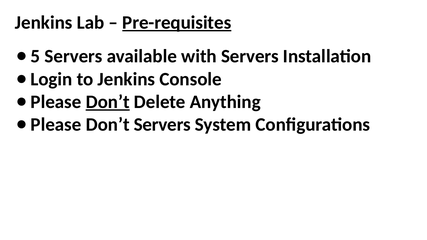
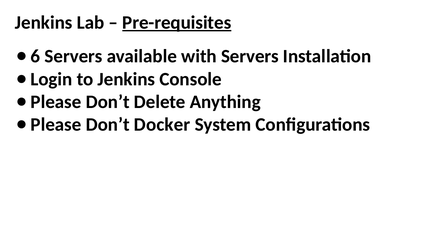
5: 5 -> 6 (35, 56)
Don’t underline: present -> none (108, 102)
Don’t Servers: Servers -> Docker (162, 125)
